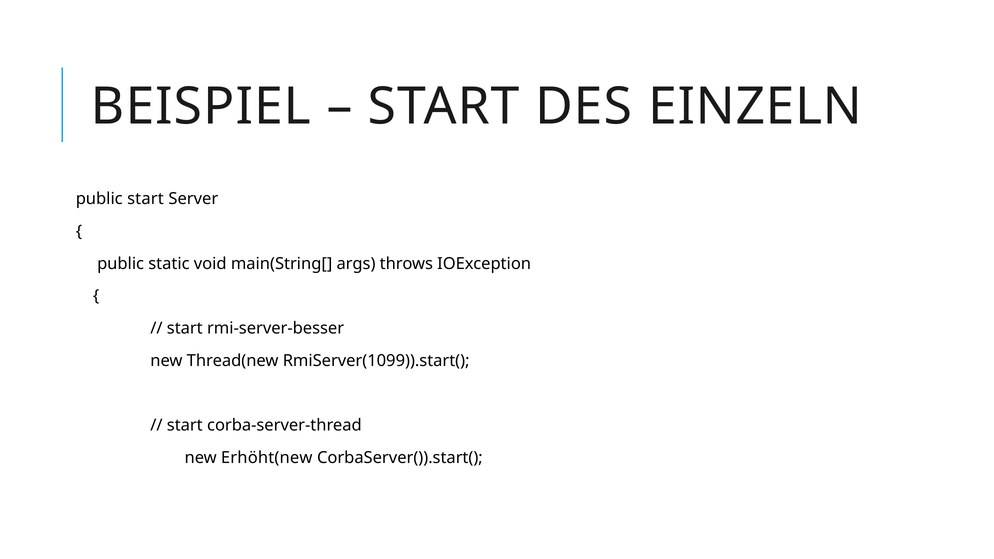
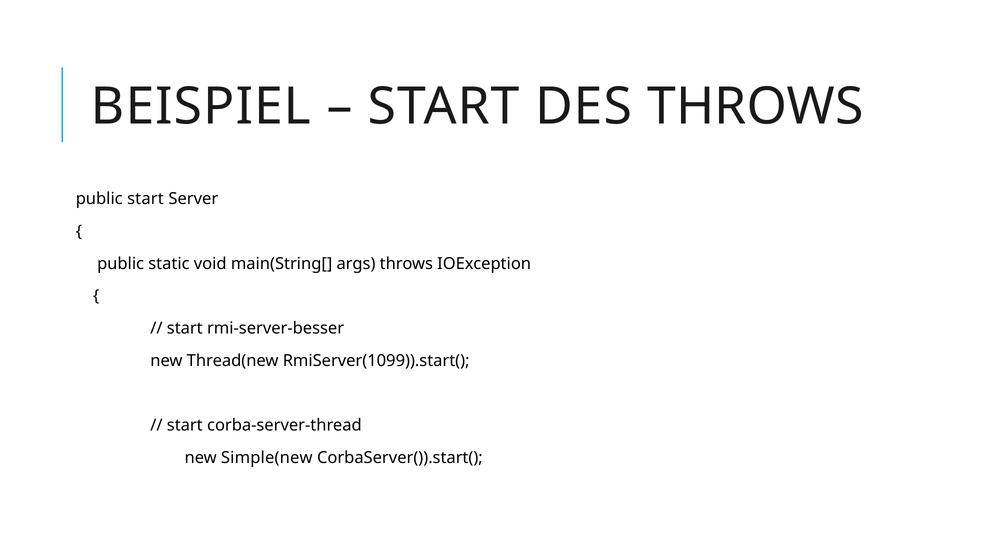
DES EINZELN: EINZELN -> THROWS (755, 107)
Erhöht(new: Erhöht(new -> Simple(new (267, 458)
